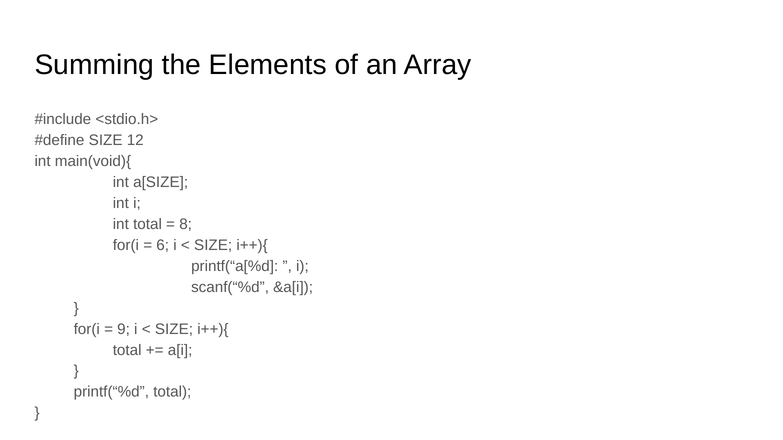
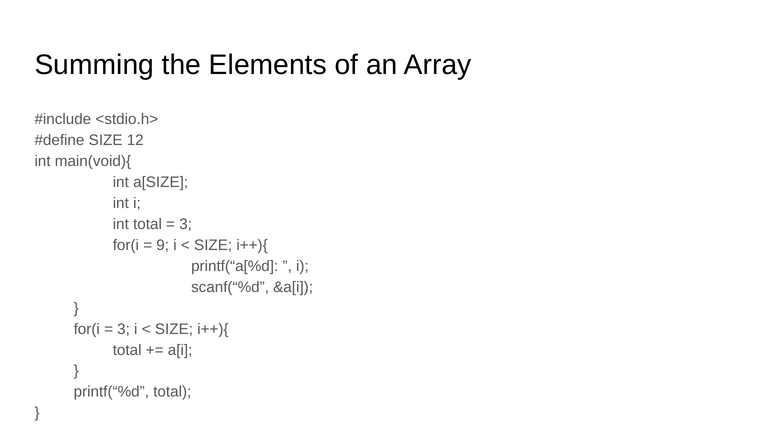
8: 8 -> 3 (186, 224)
6: 6 -> 9 (163, 245)
9: 9 -> 3 (124, 329)
